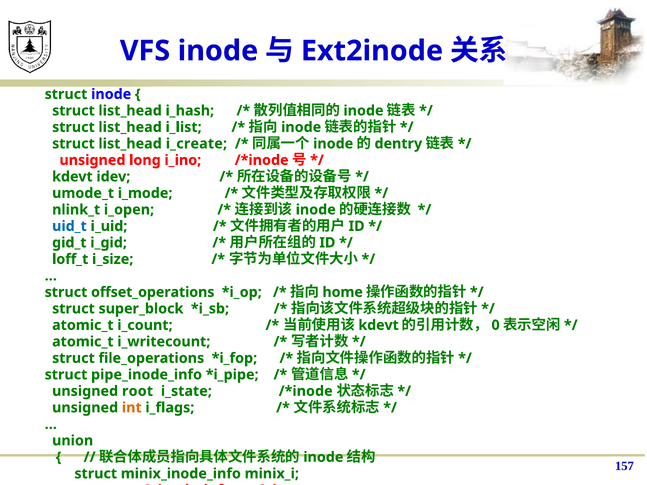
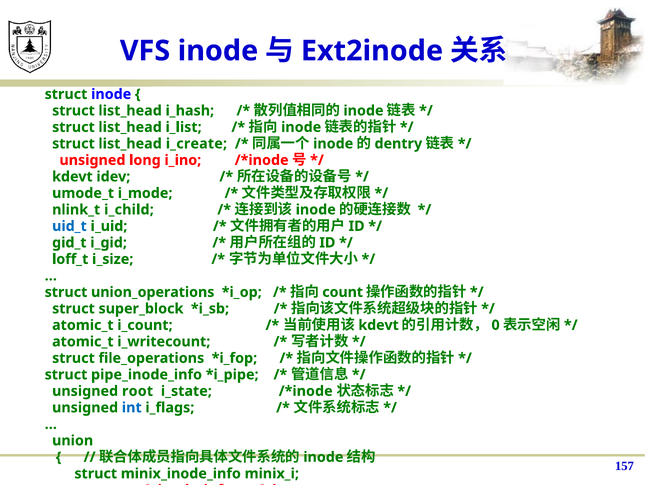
i_open: i_open -> i_child (129, 210)
offset_operations: offset_operations -> union_operations (153, 292)
home: home -> count (343, 292)
int colour: orange -> blue (132, 408)
